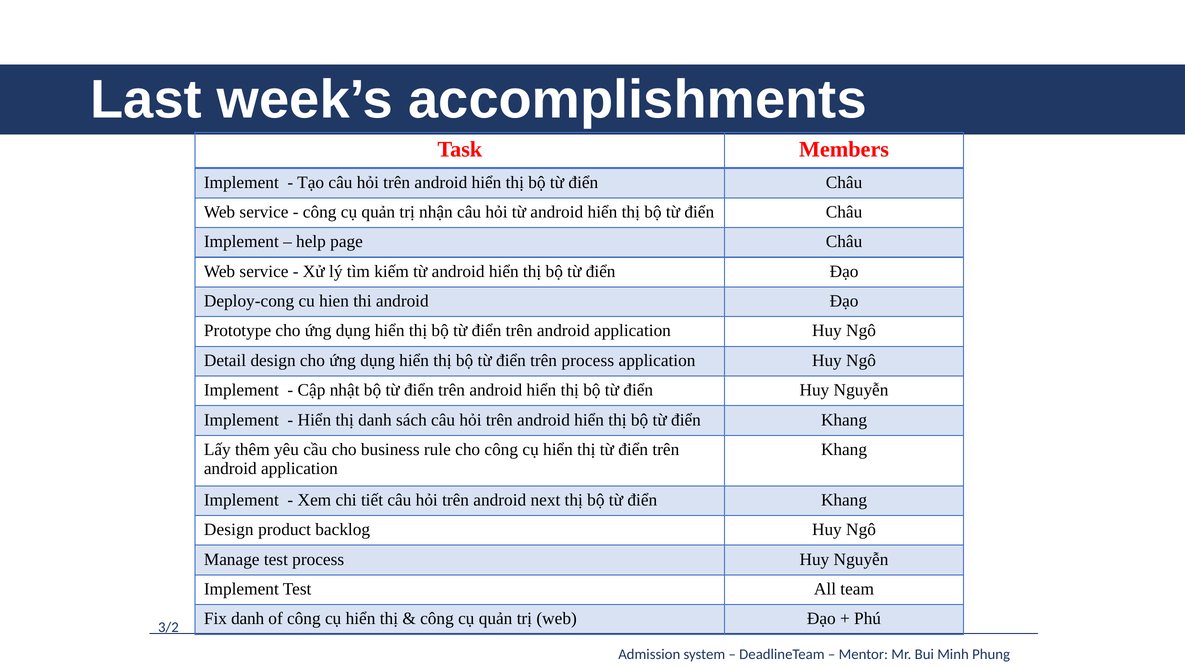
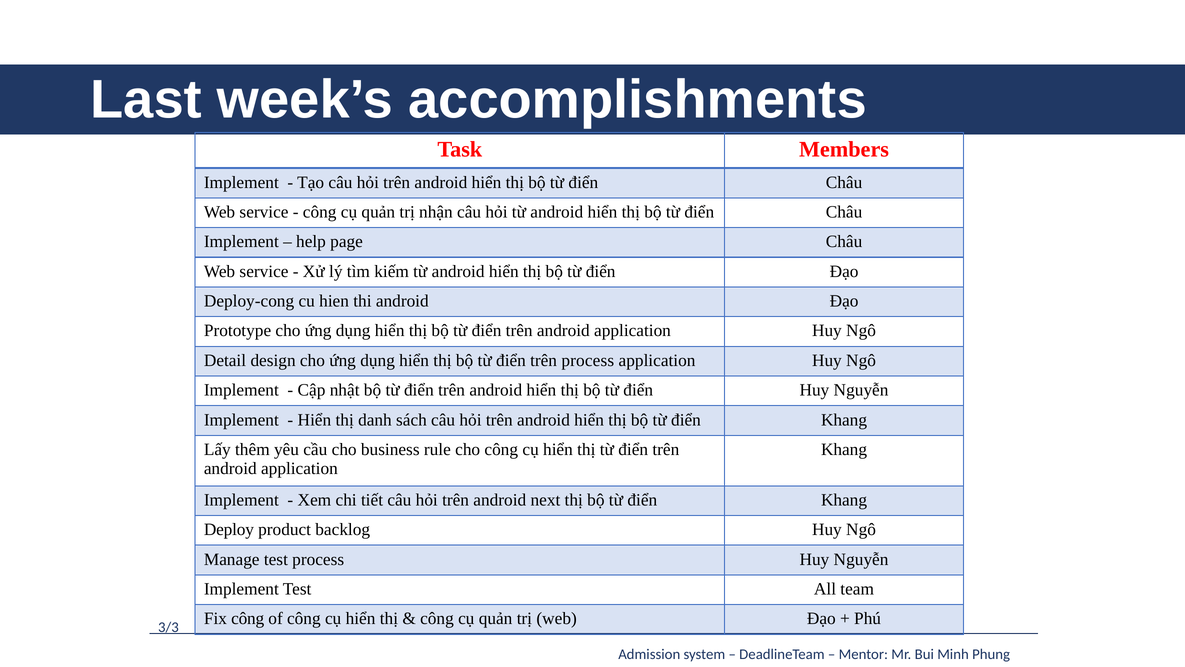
Design: Design -> Deploy (229, 529)
Fix danh: danh -> công (248, 618)
3/2: 3/2 -> 3/3 (168, 627)
